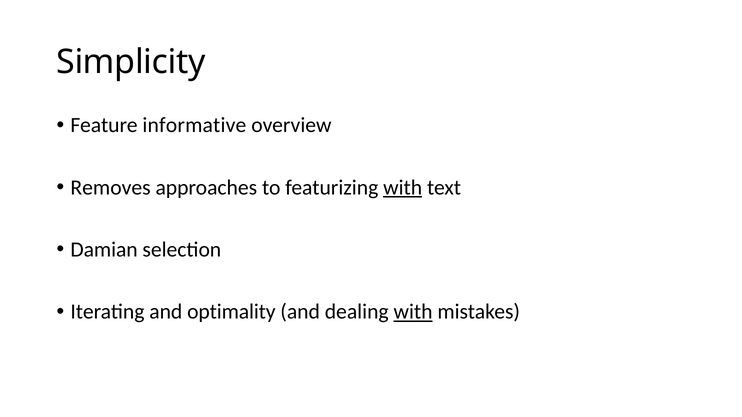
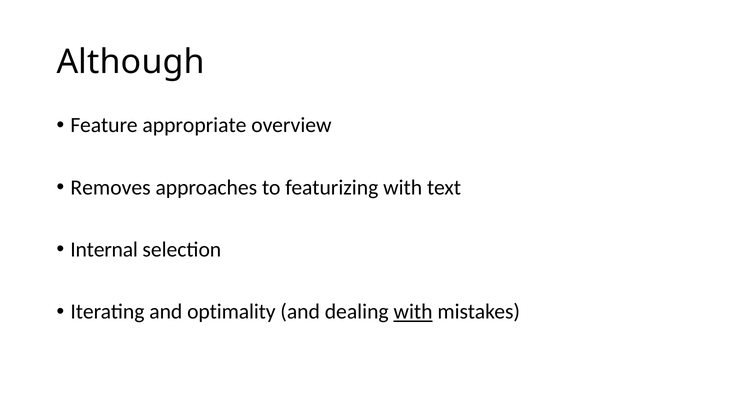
Simplicity: Simplicity -> Although (131, 62)
informative: informative -> appropriate (194, 125)
with underline: present -> none (403, 188)
Damian: Damian -> Internal (104, 250)
